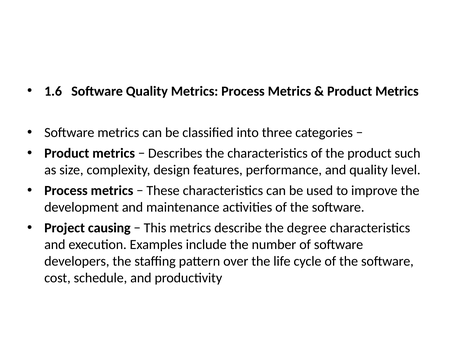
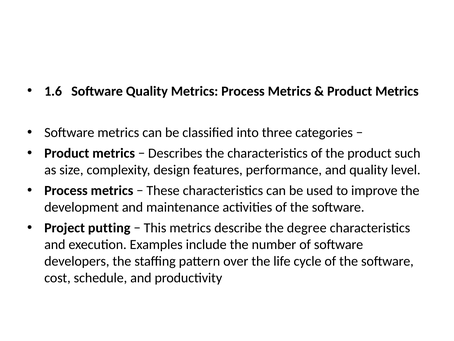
causing: causing -> putting (109, 228)
